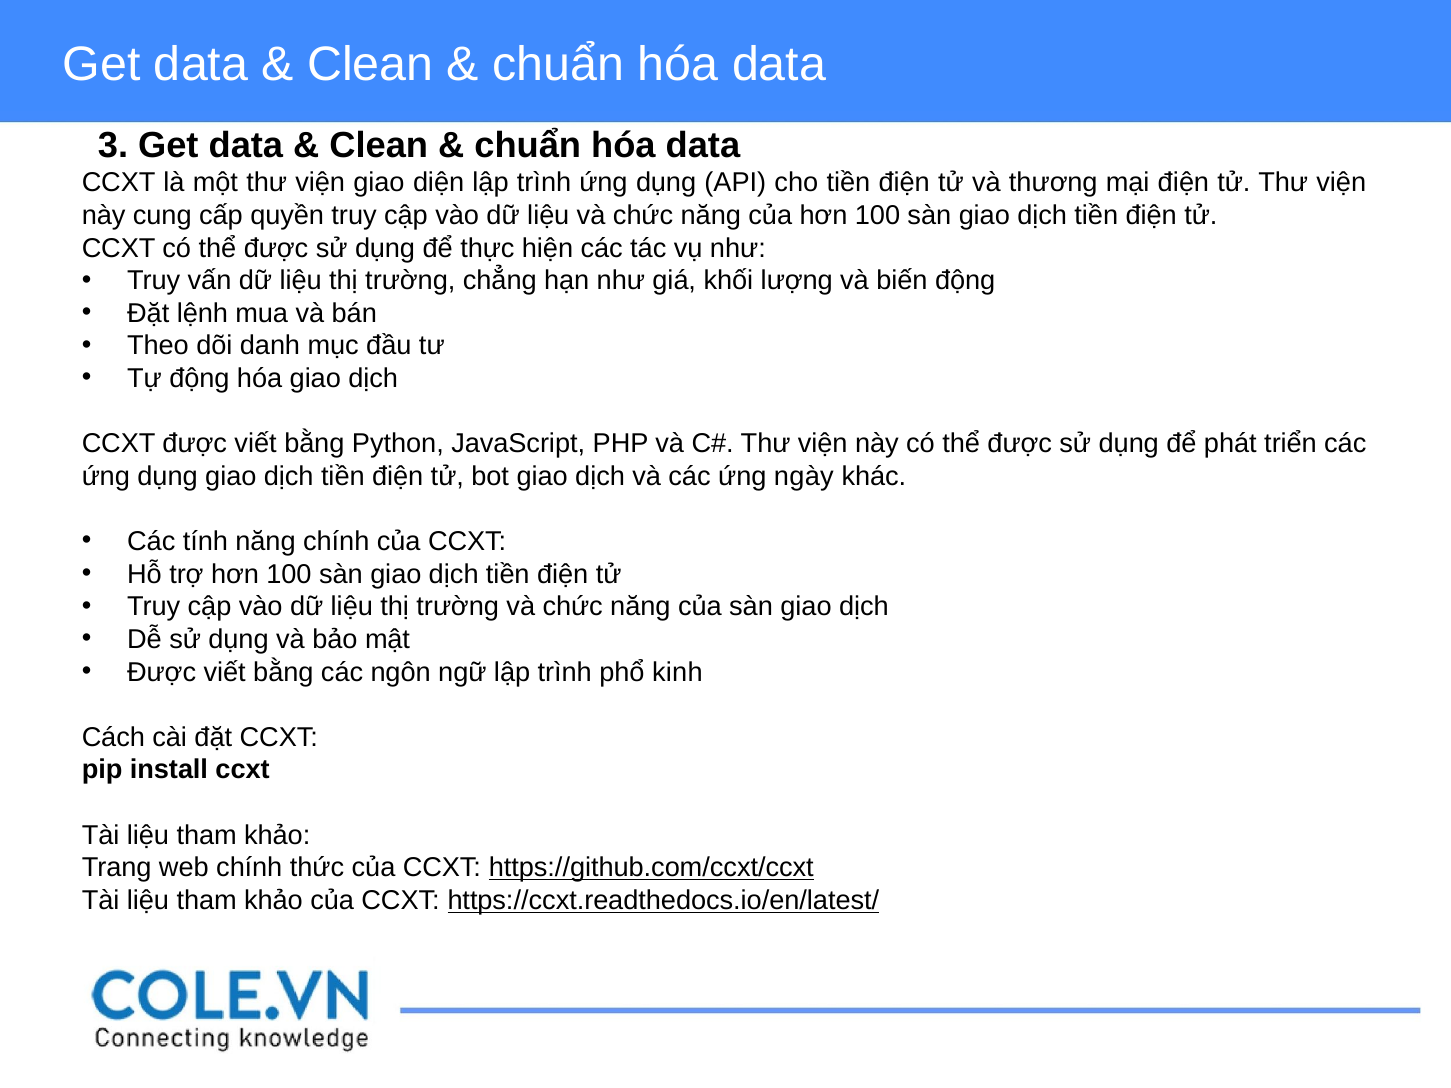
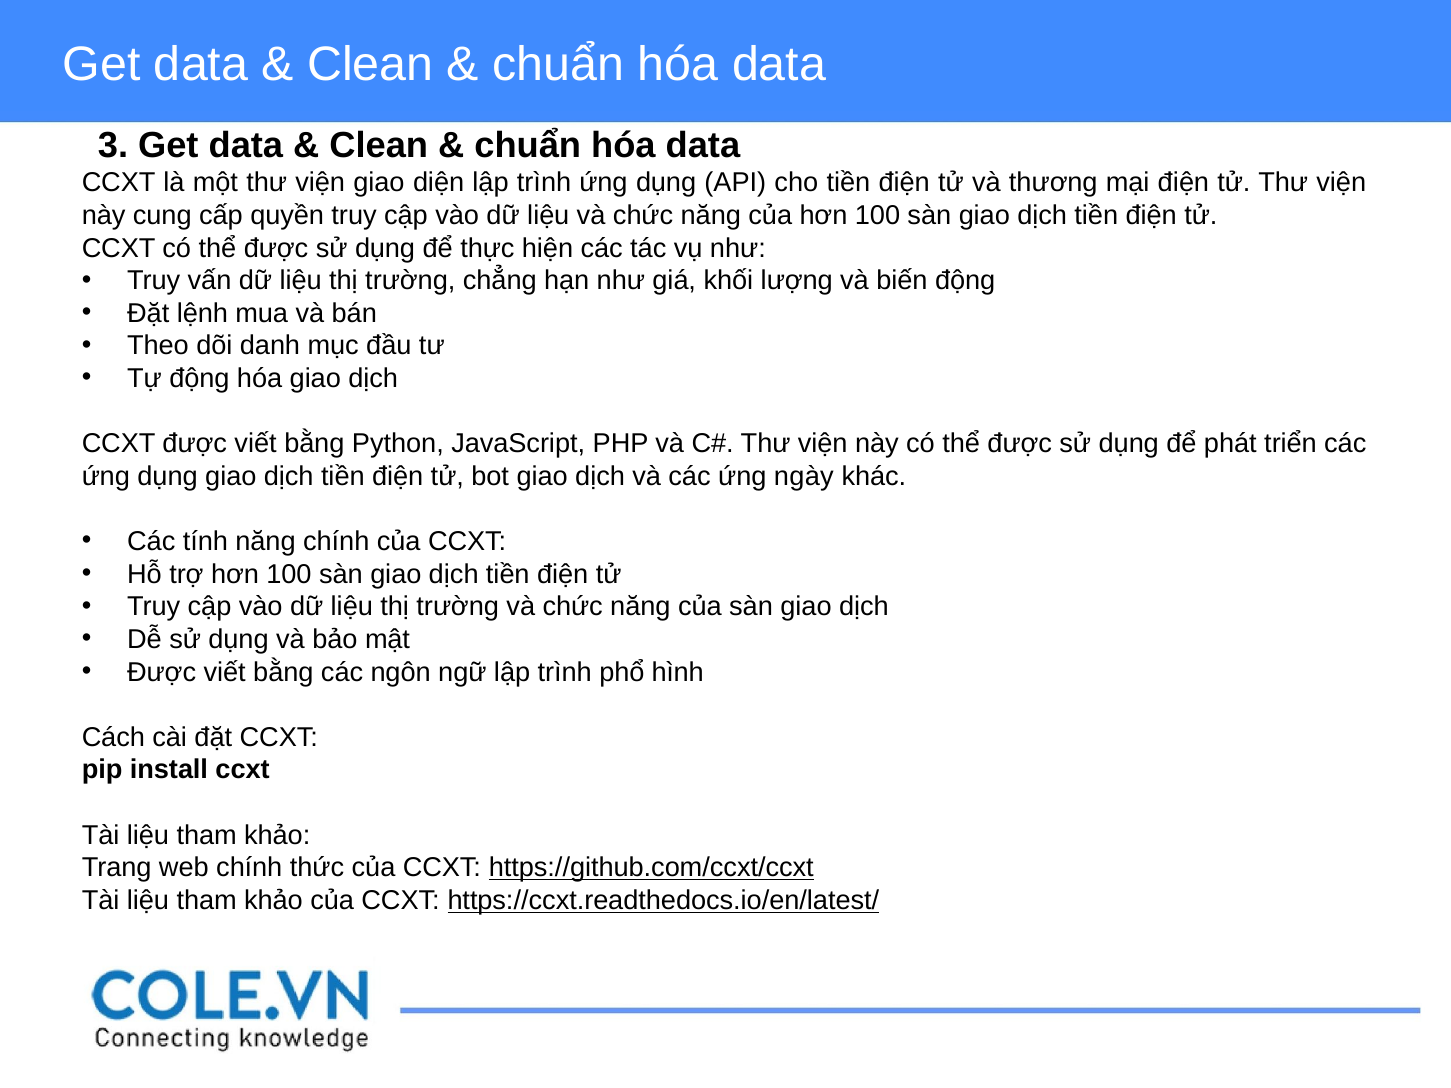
kinh: kinh -> hình (678, 672)
